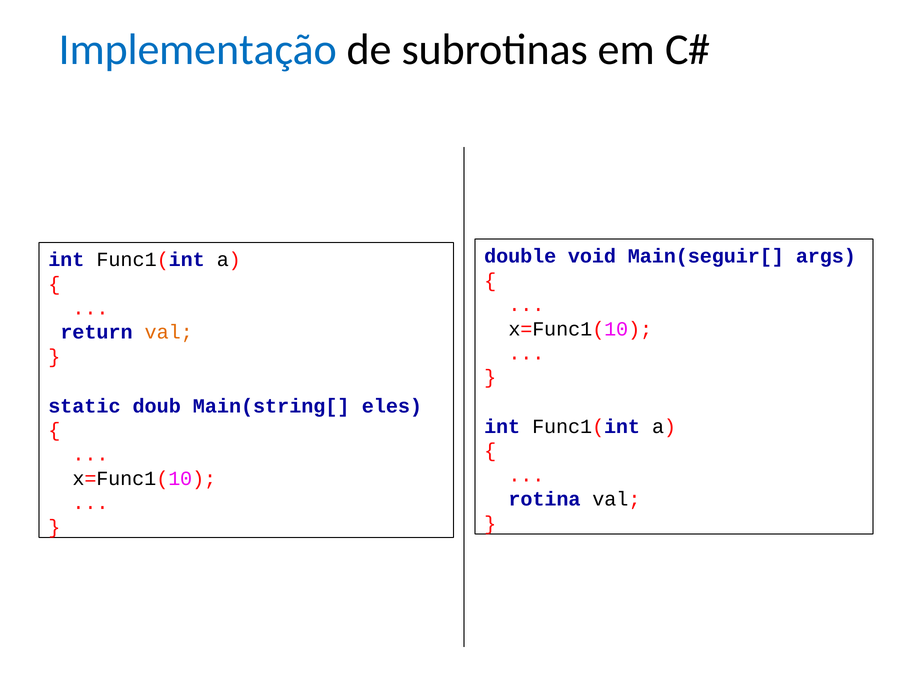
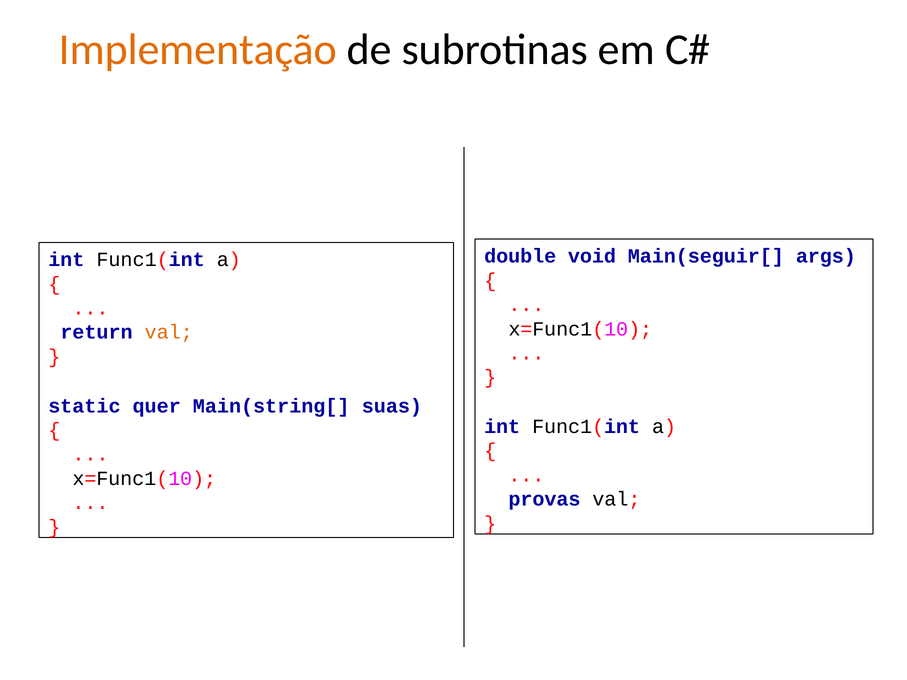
Implementação colour: blue -> orange (198, 50)
doub: doub -> quer (157, 406)
eles: eles -> suas (392, 406)
rotina: rotina -> provas (544, 499)
